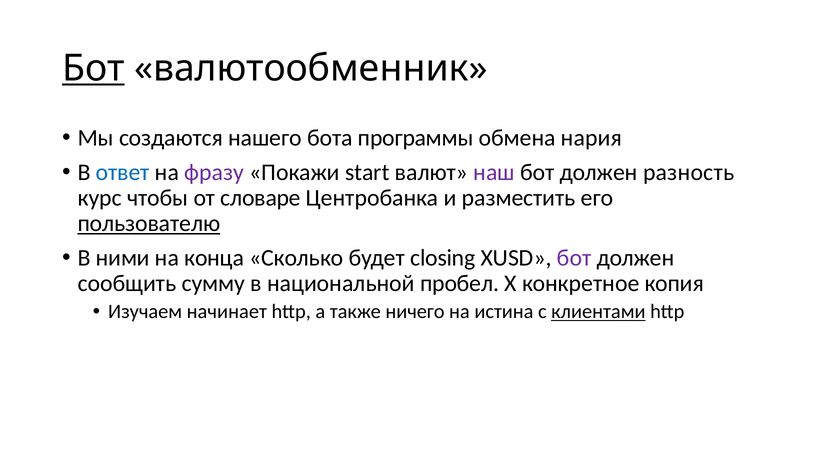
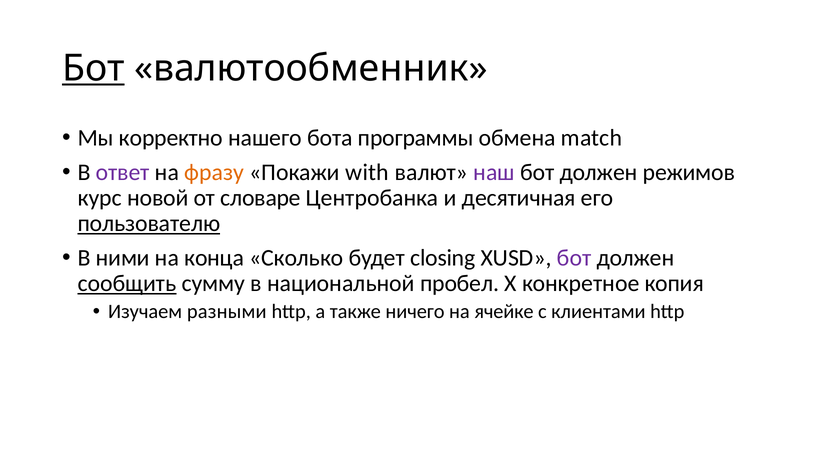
создаются: создаются -> корректно (171, 138)
нария: нария -> match (592, 138)
ответ colour: blue -> purple (123, 172)
фразу colour: purple -> orange (214, 172)
start: start -> with (367, 172)
разность: разность -> режимов (689, 172)
чтобы: чтобы -> новой (158, 198)
разместить: разместить -> десятичная (519, 198)
сообщить underline: none -> present (127, 284)
начинает: начинает -> разными (227, 312)
истина: истина -> ячейке (504, 312)
клиентами underline: present -> none (598, 312)
